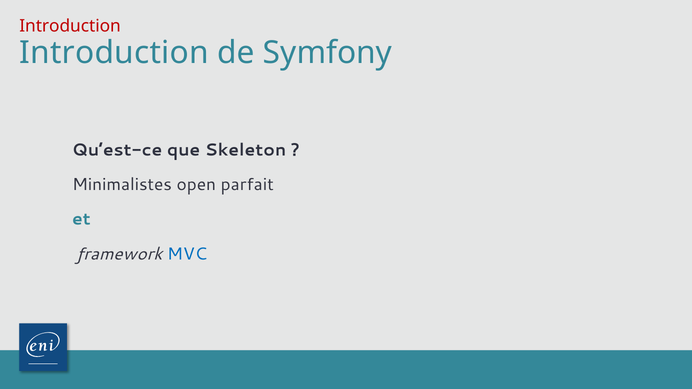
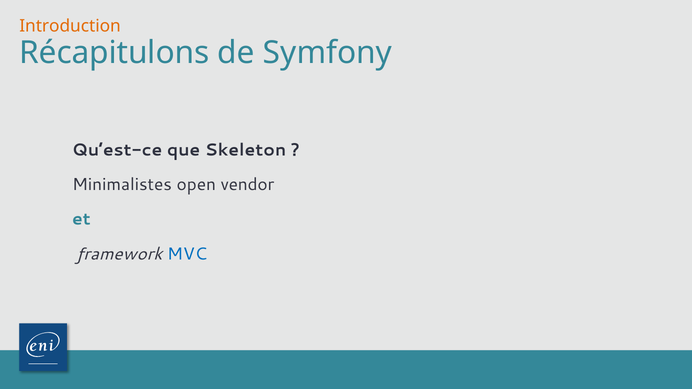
Introduction colour: red -> orange (70, 26)
Introduction: Introduction -> Récapitulons (114, 53)
parfait: parfait -> vendor (247, 185)
